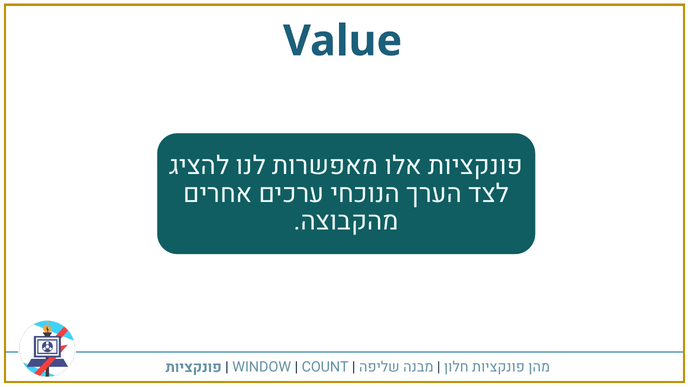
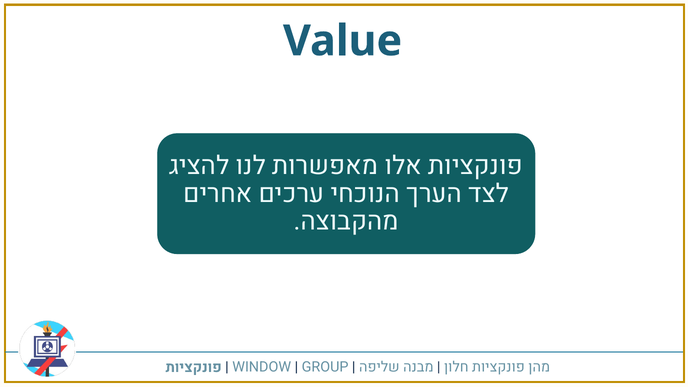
COUNT: COUNT -> GROUP (325, 367)
